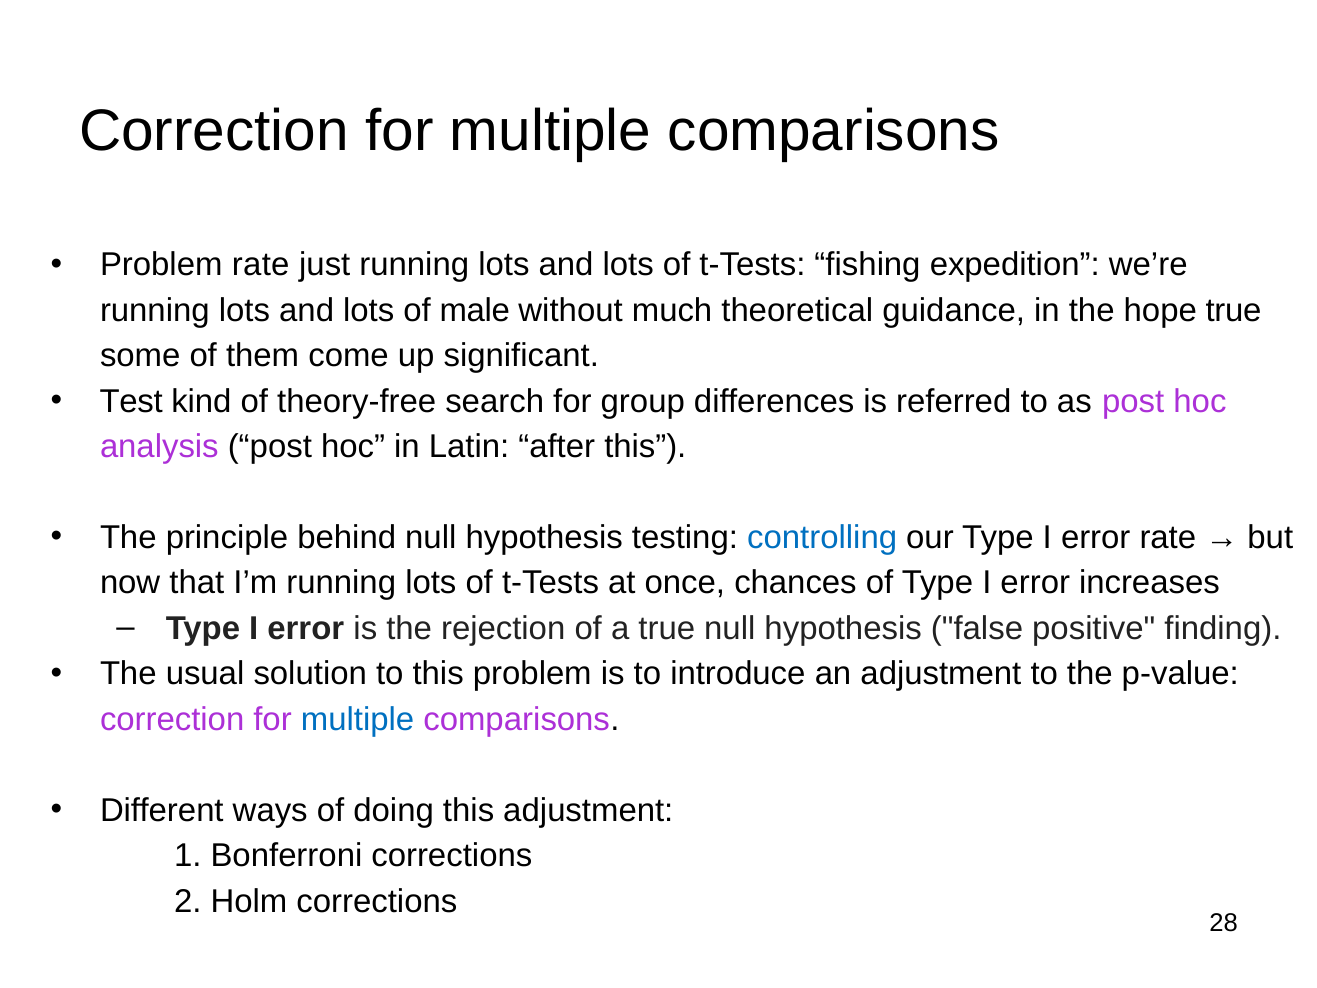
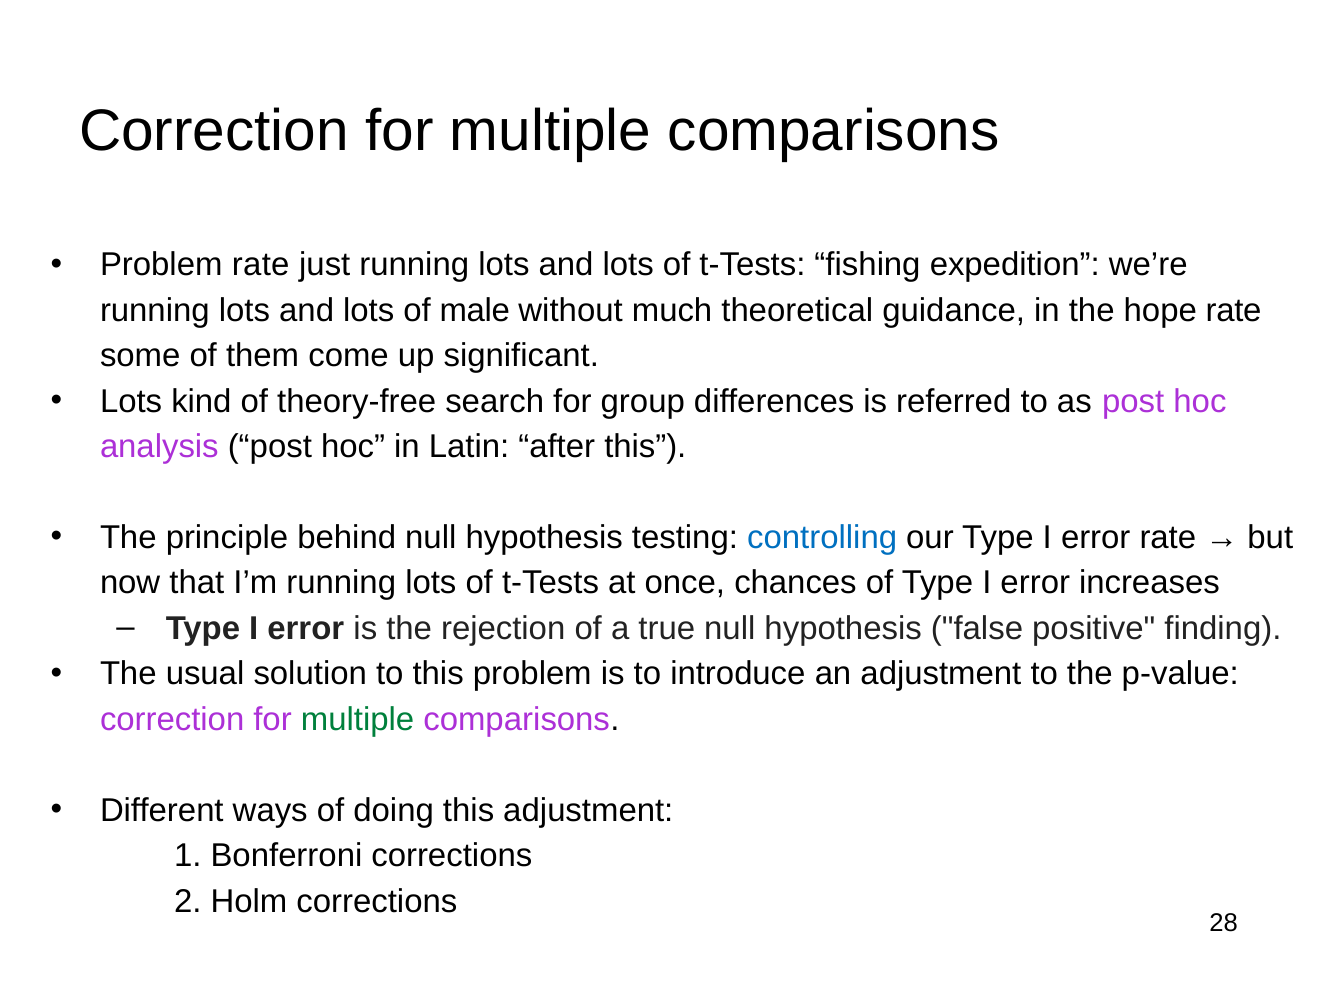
hope true: true -> rate (1234, 310)
Test: Test -> Lots (131, 401)
multiple colour: blue -> green (358, 719)
